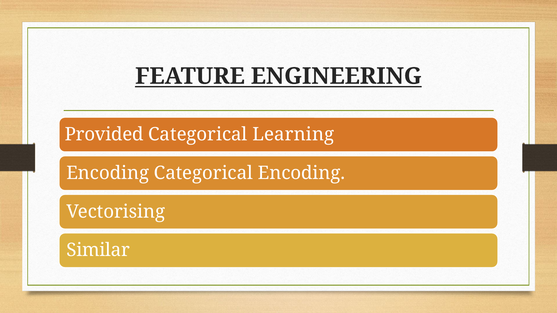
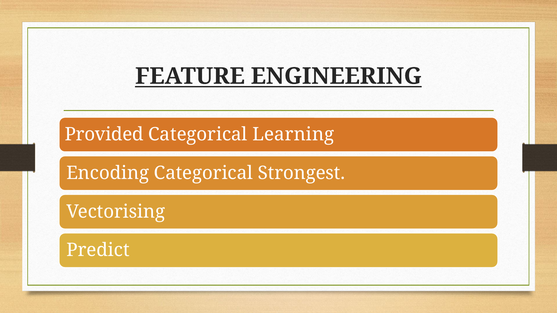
Categorical Encoding: Encoding -> Strongest (301, 173)
Similar: Similar -> Predict (98, 250)
